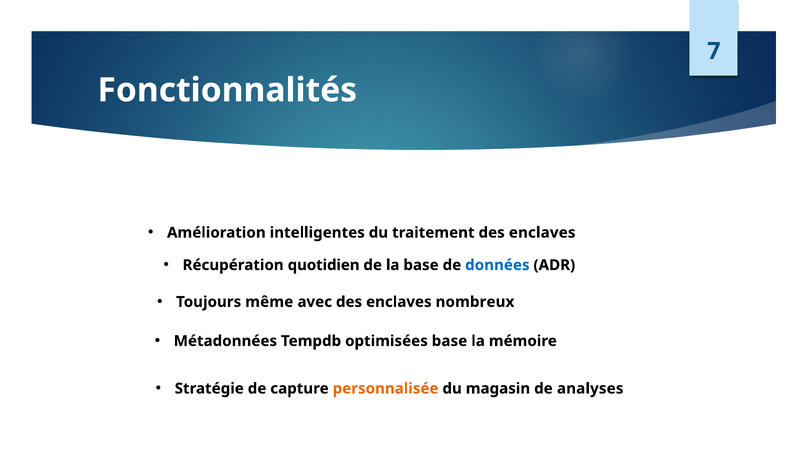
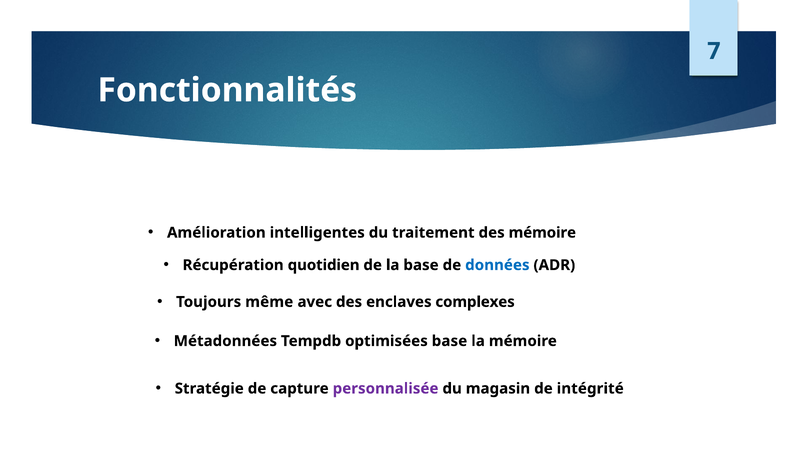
traitement des enclaves: enclaves -> mémoire (542, 233)
nombreux: nombreux -> complexes (475, 302)
personnalisée colour: orange -> purple (386, 389)
analyses: analyses -> intégrité (590, 389)
